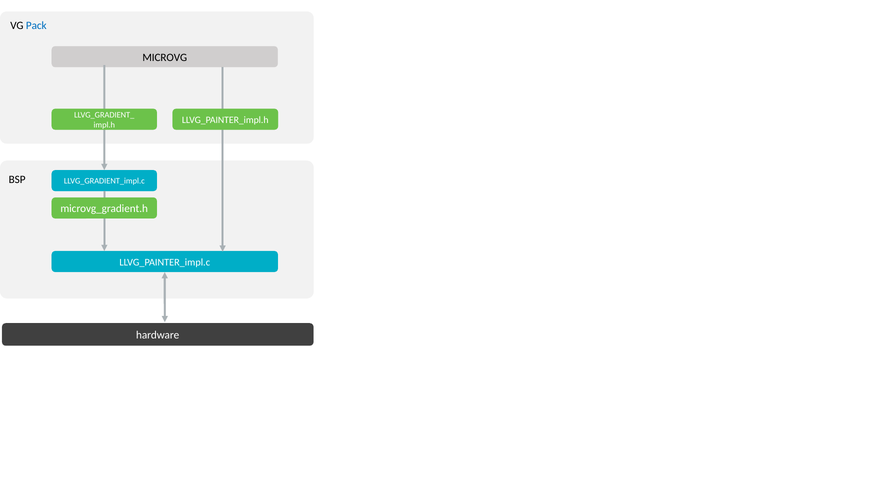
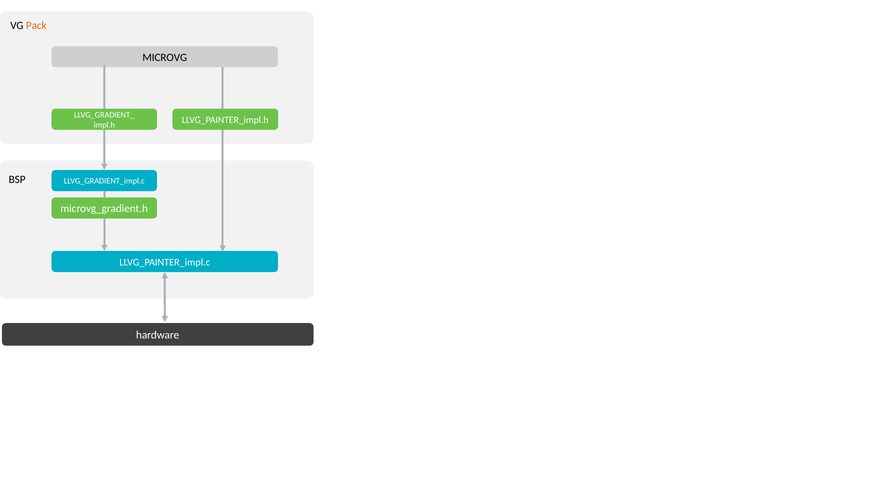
Pack colour: blue -> orange (36, 25)
